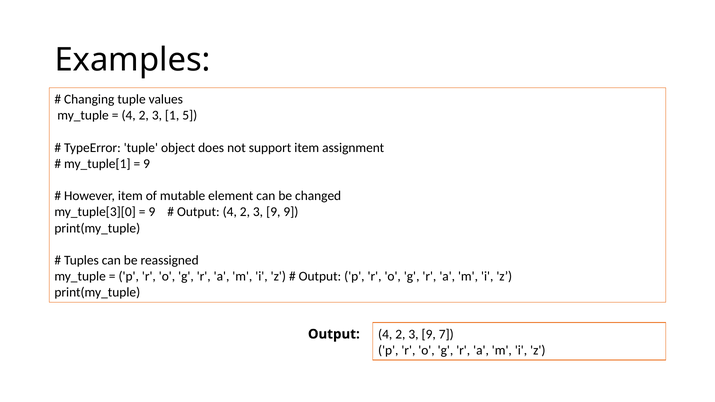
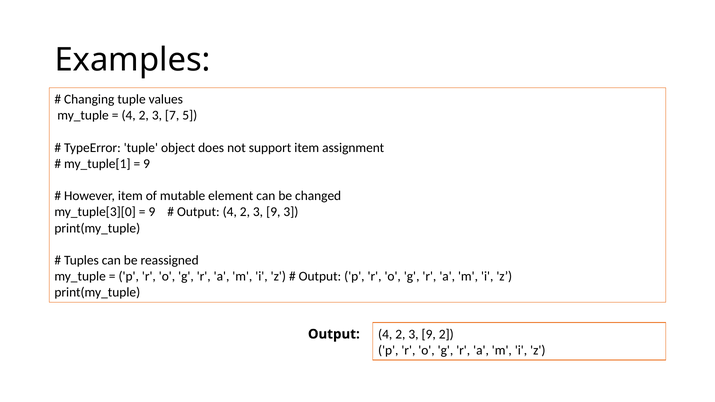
1: 1 -> 7 (172, 116)
9 9: 9 -> 3 (291, 212)
9 7: 7 -> 2 (446, 334)
